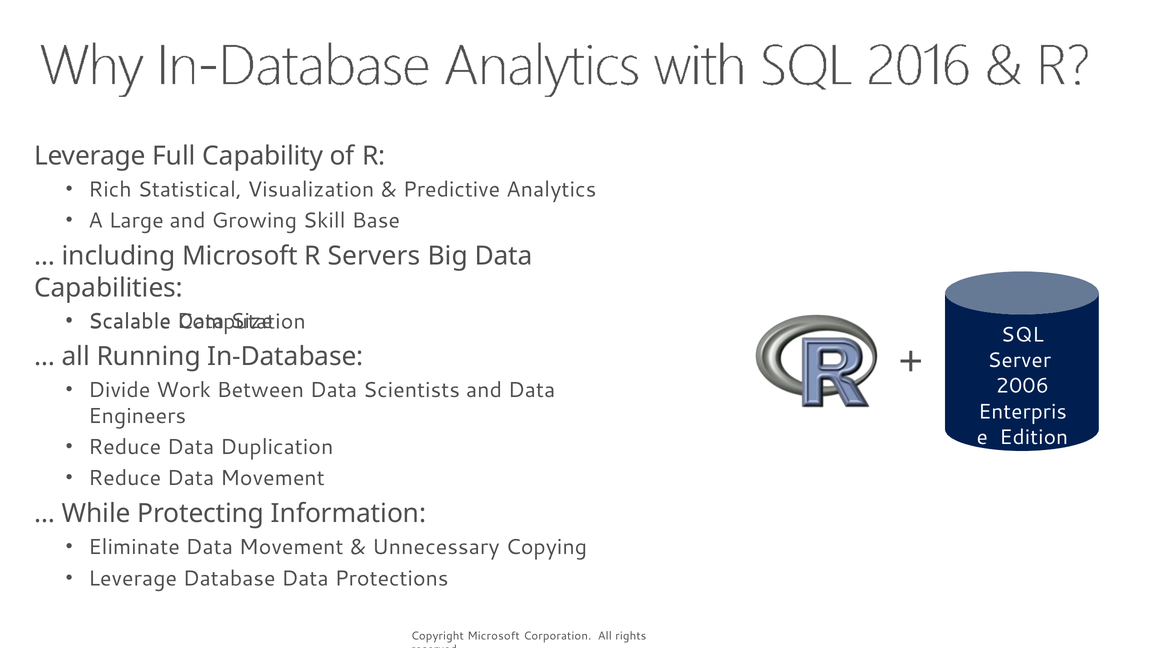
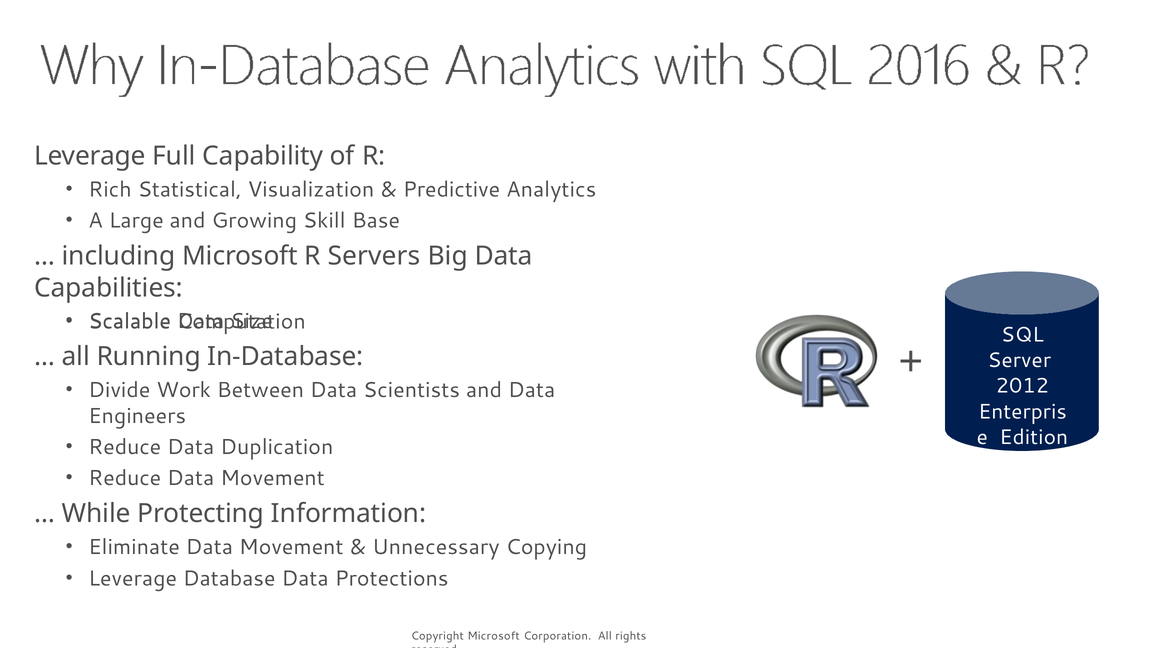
2006: 2006 -> 2012 (1022, 386)
